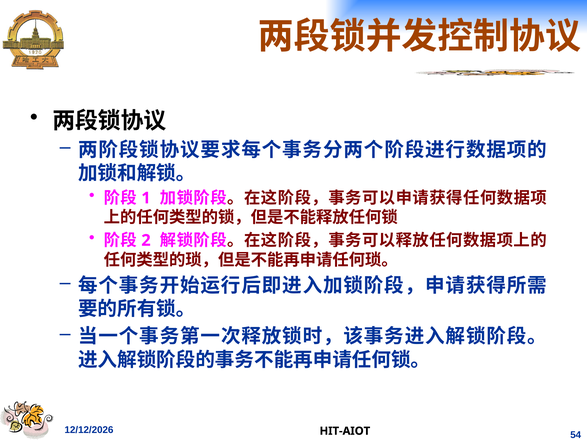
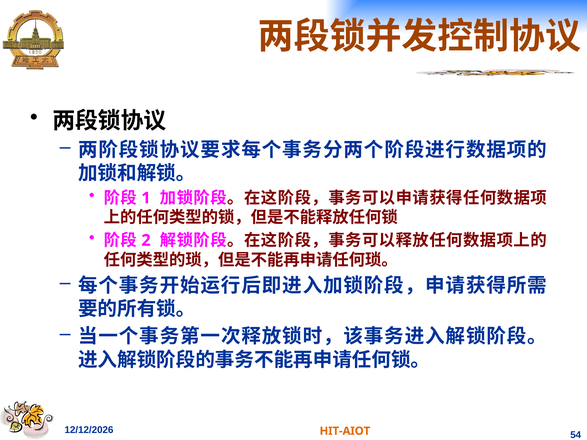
HIT-AIOT colour: black -> orange (345, 431)
